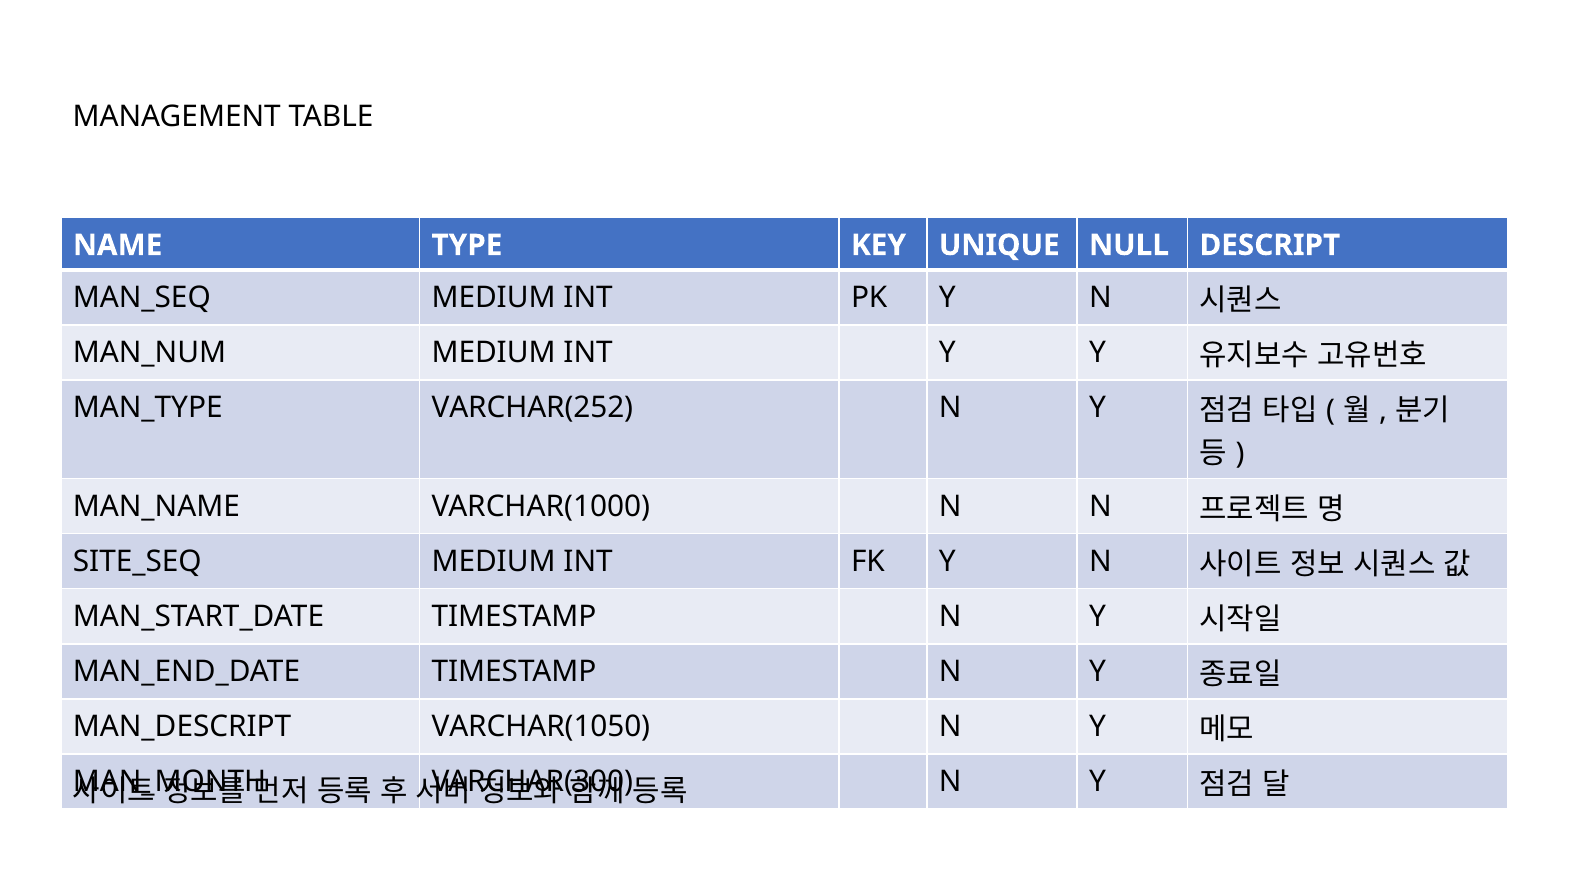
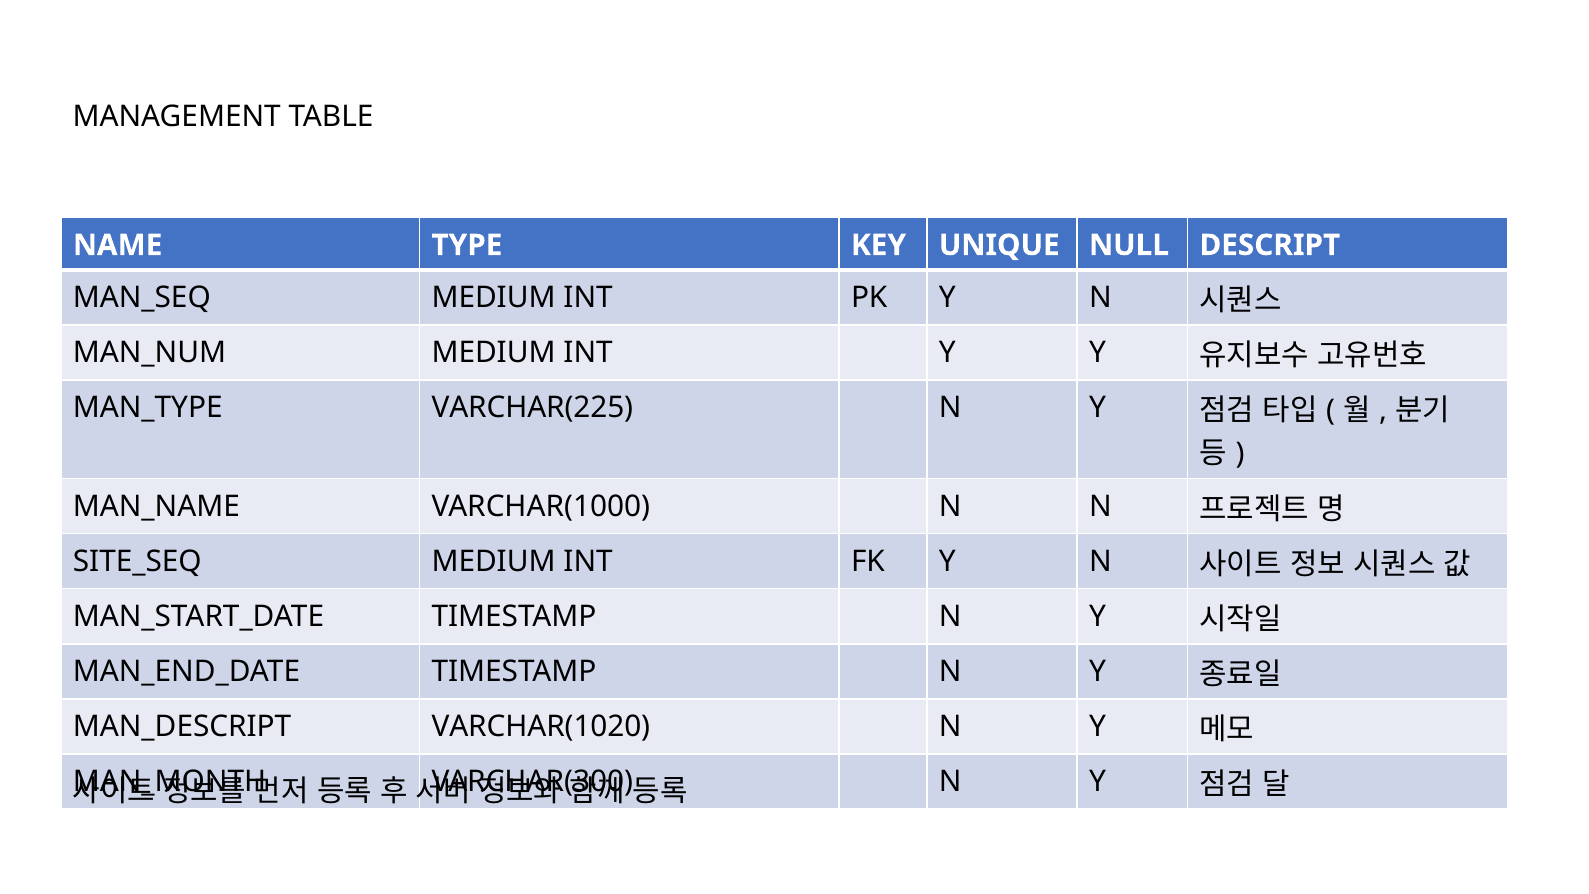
VARCHAR(252: VARCHAR(252 -> VARCHAR(225 (532, 408)
VARCHAR(1050: VARCHAR(1050 -> VARCHAR(1020 (541, 727)
